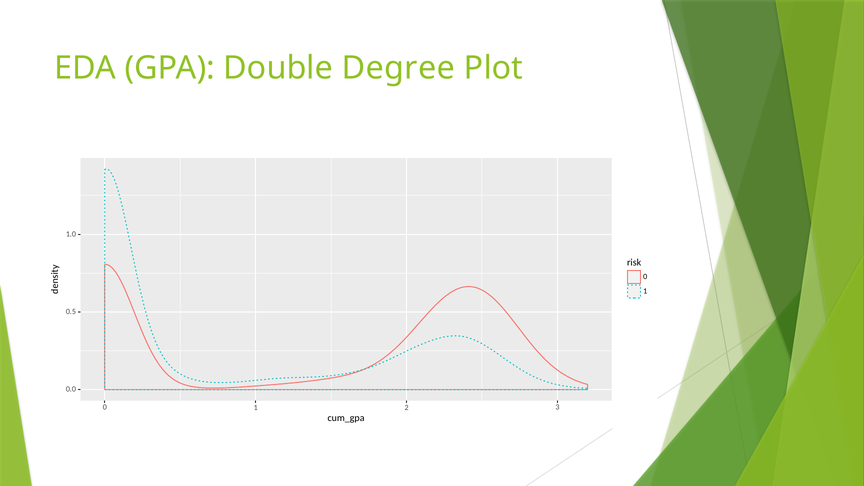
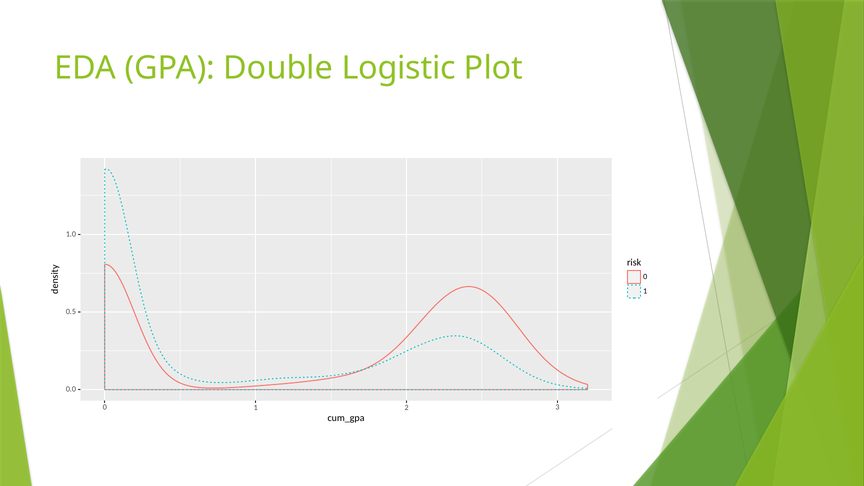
Degree: Degree -> Logistic (399, 68)
